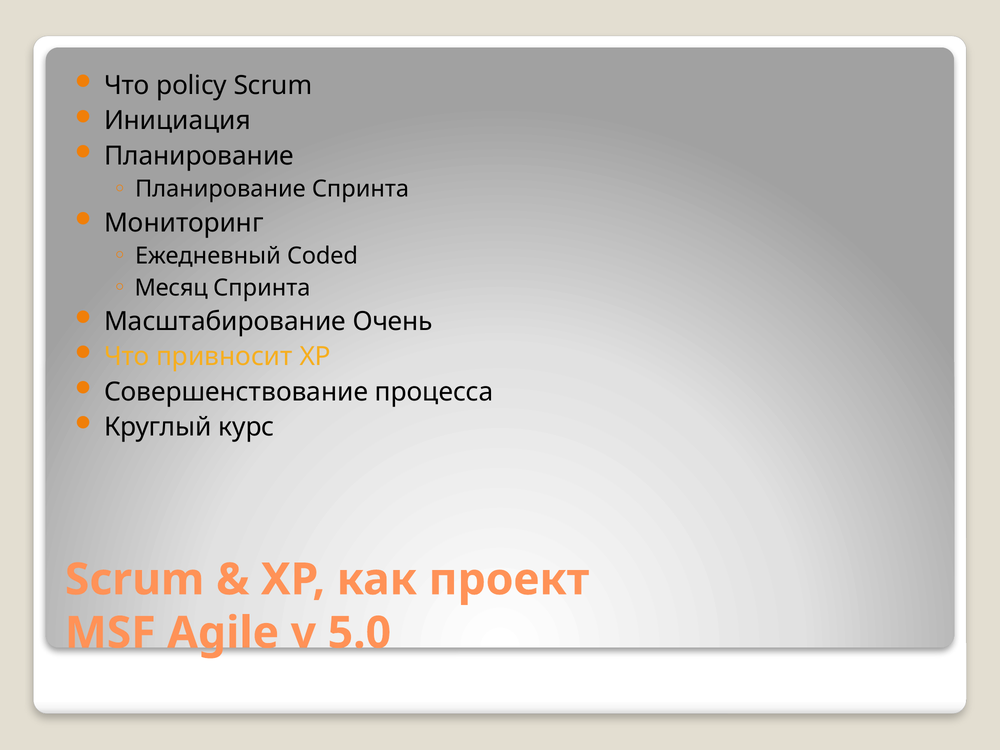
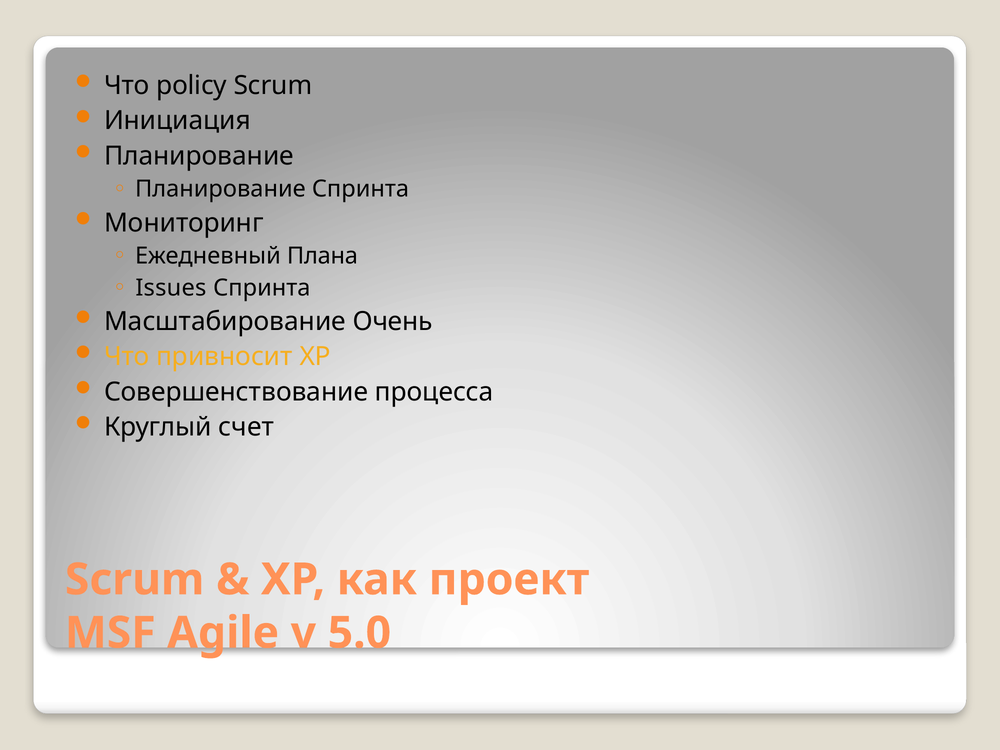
Coded: Coded -> Плана (322, 256)
Месяц: Месяц -> Issues (171, 288)
курс: курс -> счет (246, 427)
